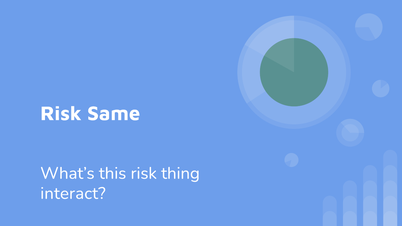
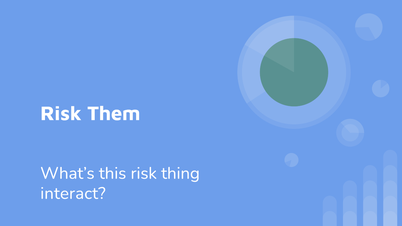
Same: Same -> Them (114, 114)
